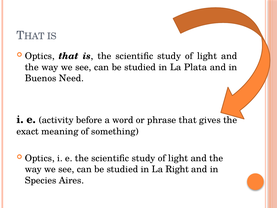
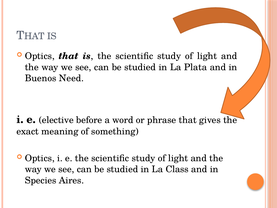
activity: activity -> elective (56, 120)
Right: Right -> Class (177, 169)
